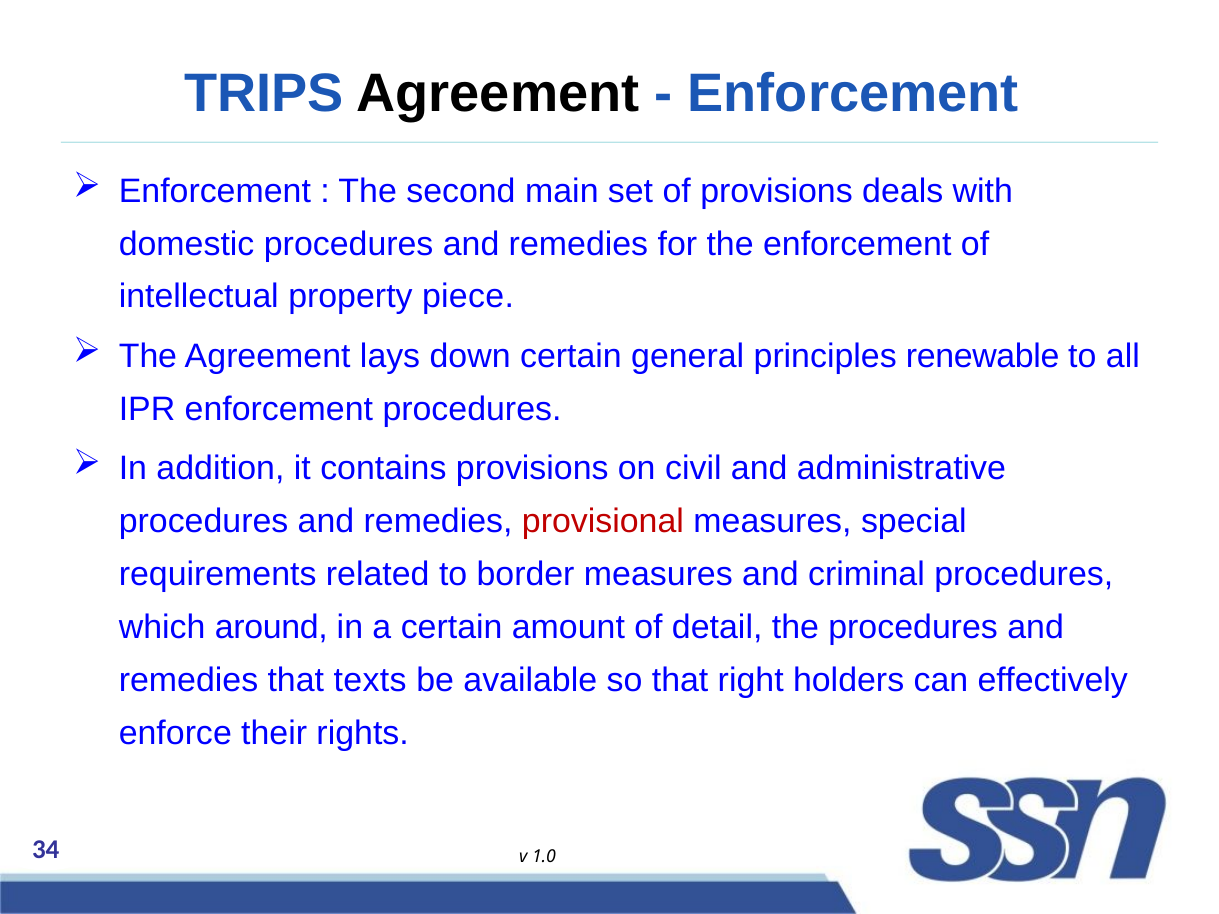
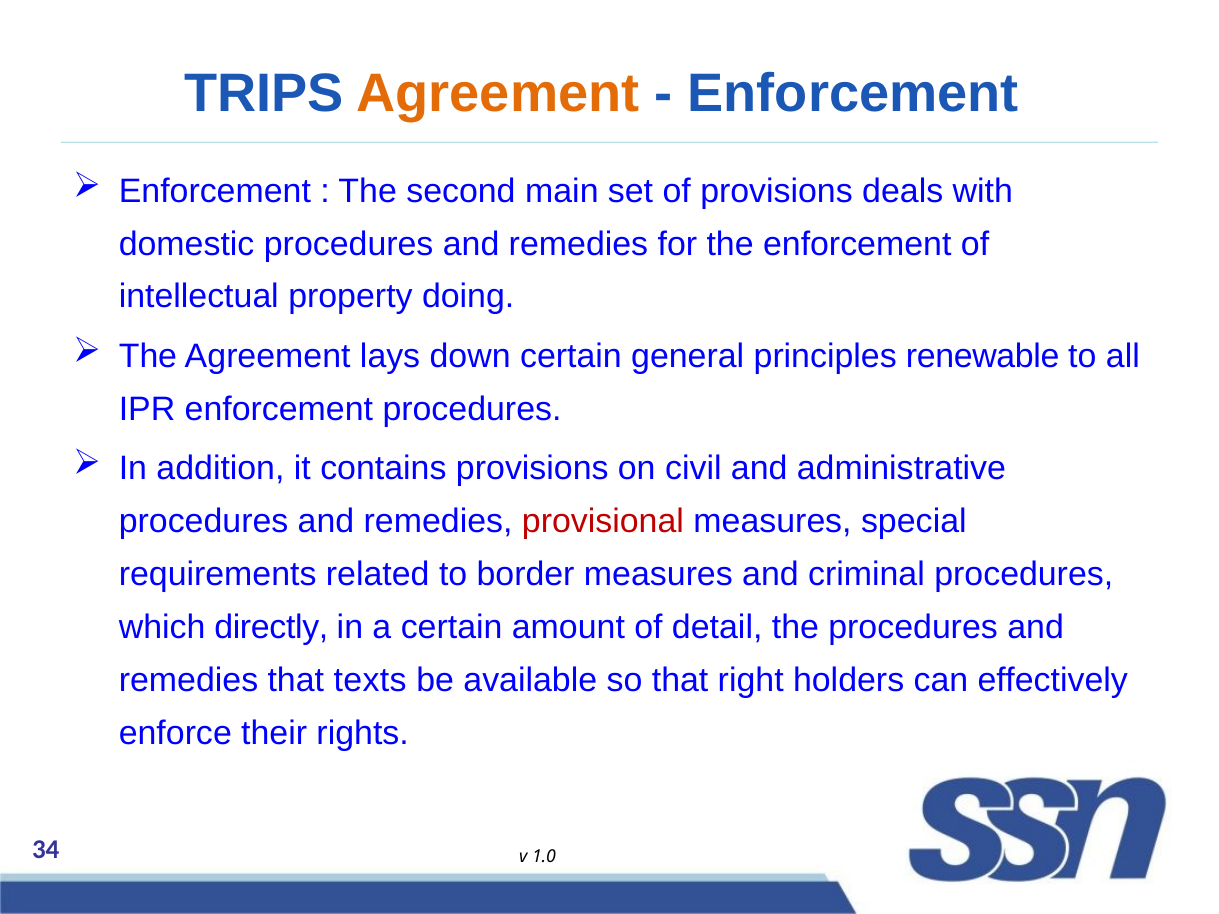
Agreement colour: black -> orange (498, 93)
piece: piece -> doing (468, 297)
around: around -> directly (271, 627)
